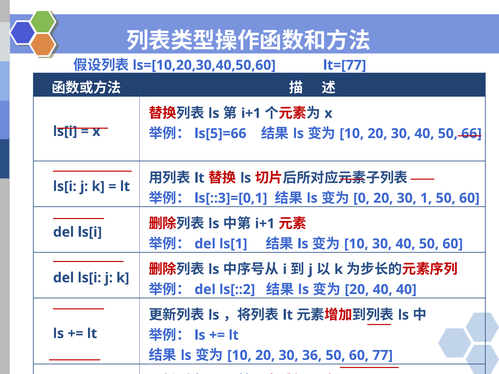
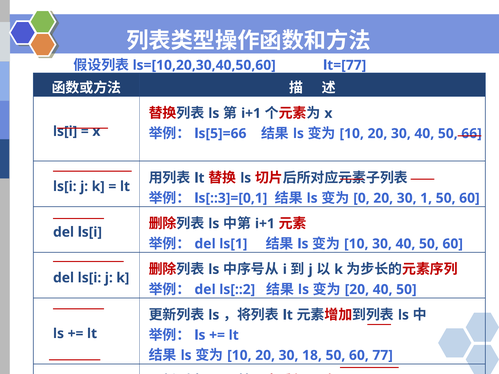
20 40 40: 40 -> 50 (406, 290)
36: 36 -> 18 (312, 356)
